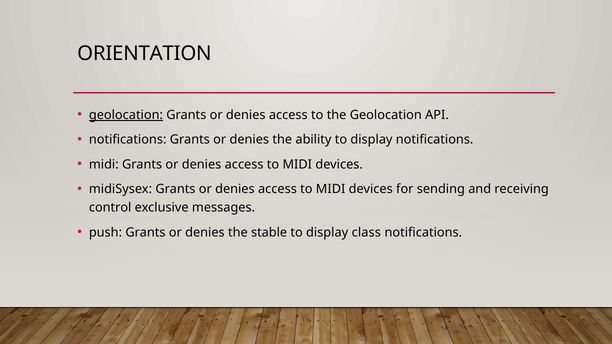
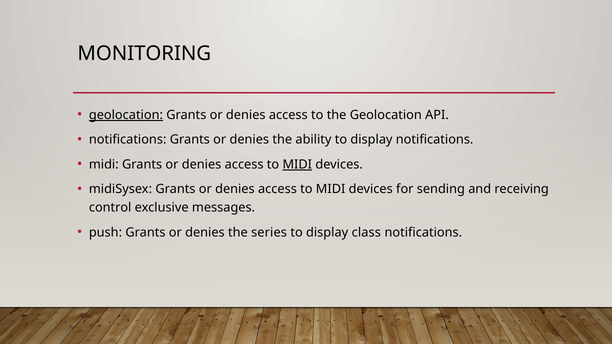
ORIENTATION: ORIENTATION -> MONITORING (144, 54)
MIDI underline: none -> present (297, 165)
stable: stable -> series (269, 232)
